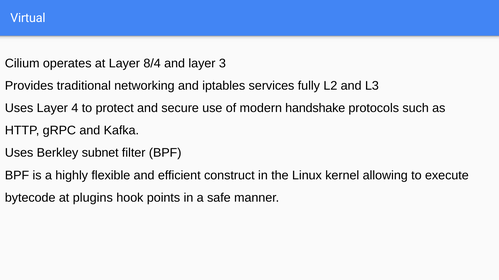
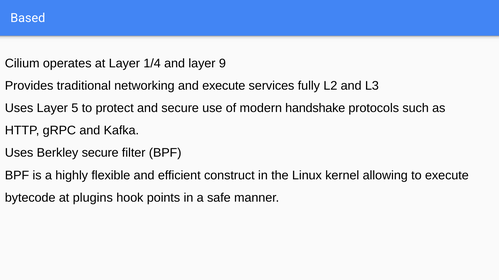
Virtual: Virtual -> Based (28, 18)
8/4: 8/4 -> 1/4 (152, 63)
3: 3 -> 9 (222, 63)
and iptables: iptables -> execute (224, 86)
4: 4 -> 5 (75, 108)
Berkley subnet: subnet -> secure (100, 153)
